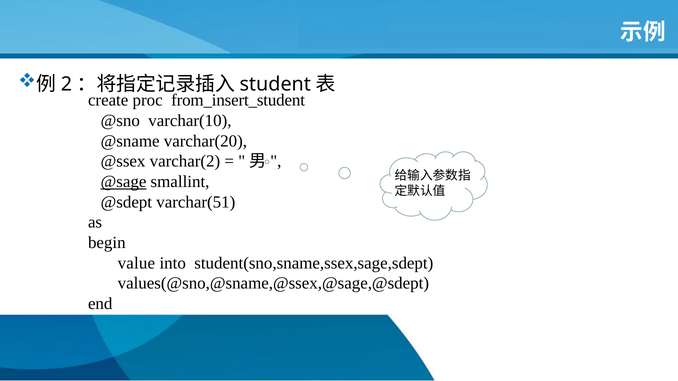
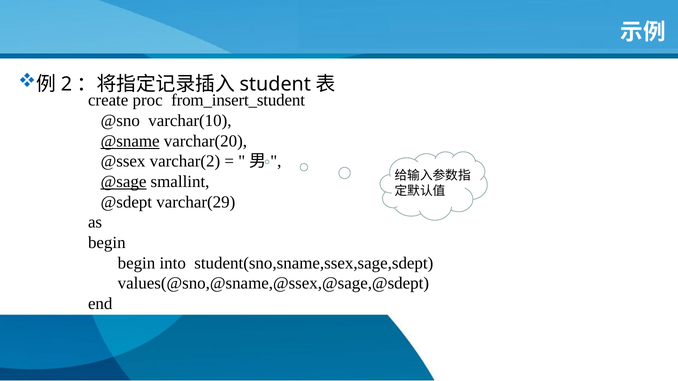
@sname underline: none -> present (130, 141)
varchar(51: varchar(51 -> varchar(29 (196, 202)
value: value -> begin (136, 263)
